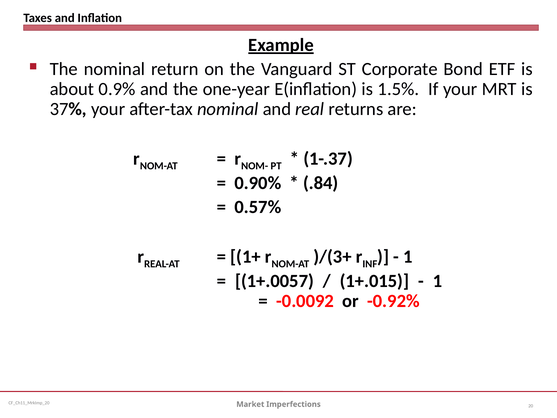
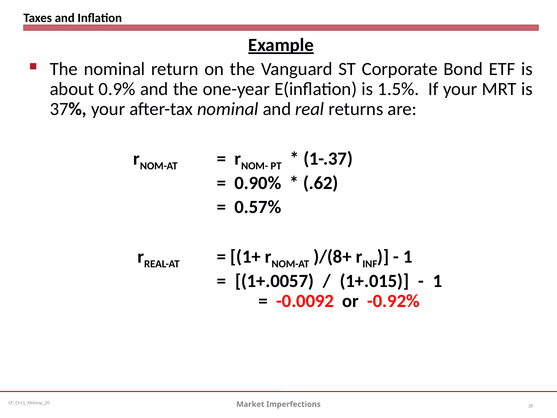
.84: .84 -> .62 (321, 183)
)/(3+: )/(3+ -> )/(8+ (333, 256)
